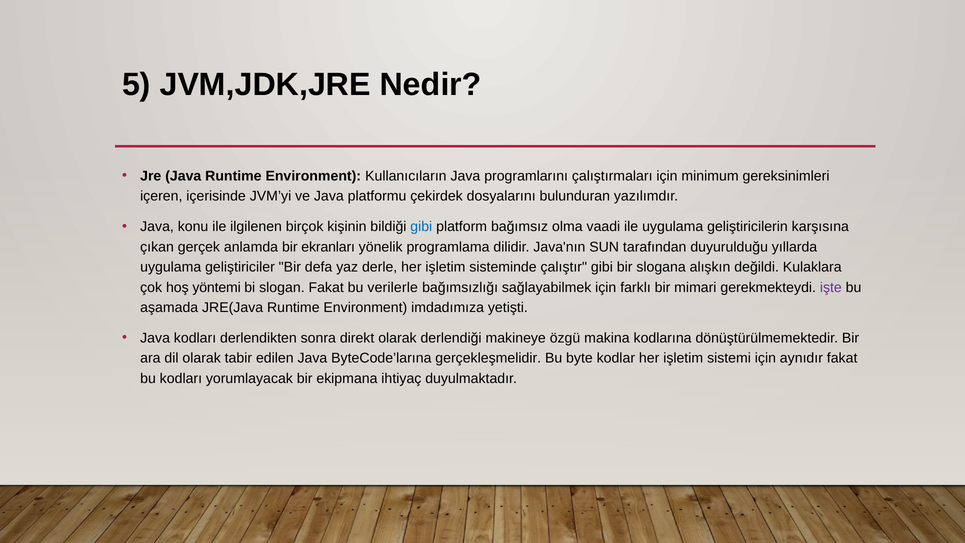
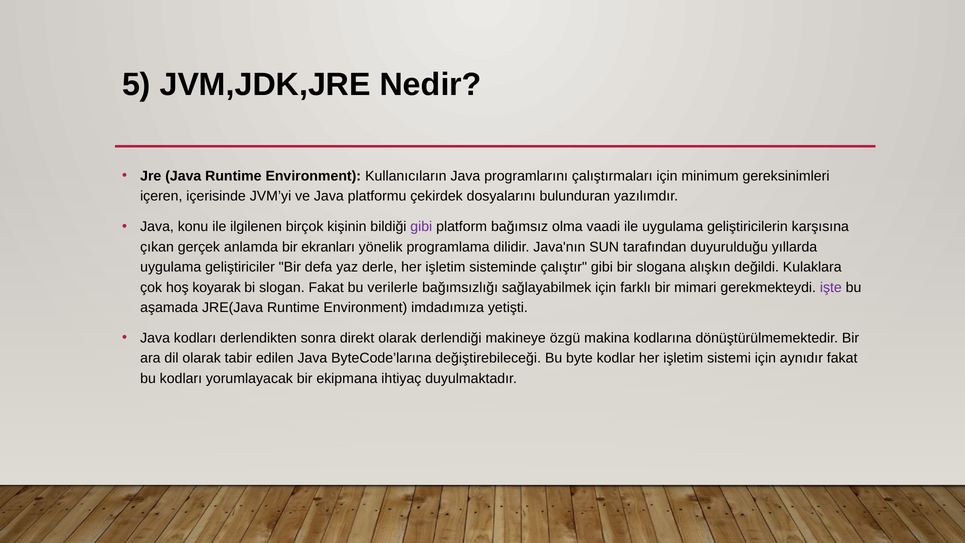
gibi colour: blue -> purple (421, 227)
yöntemi: yöntemi -> koyarak (217, 287)
gerçekleşmelidir: gerçekleşmelidir -> değiştirebileceği (488, 358)
